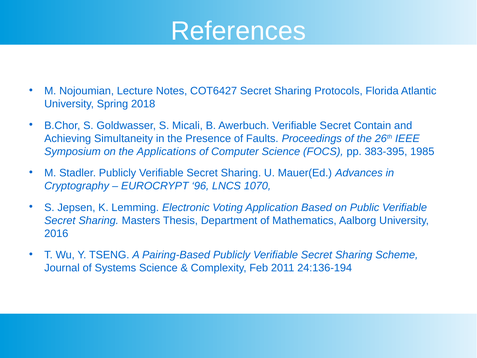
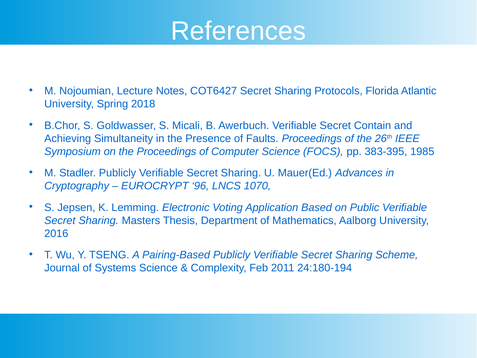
the Applications: Applications -> Proceedings (167, 151)
24:136-194: 24:136-194 -> 24:180-194 (325, 268)
